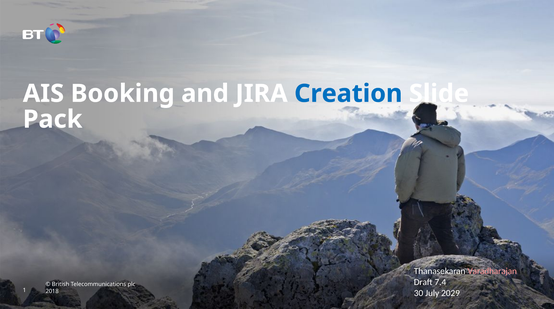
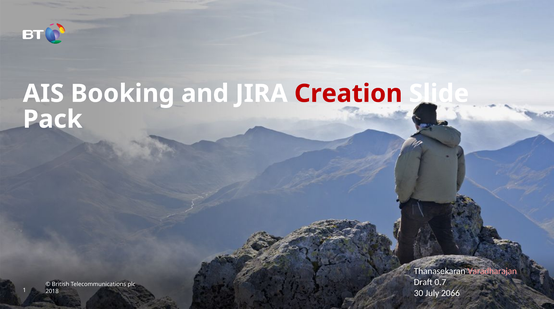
Creation colour: blue -> red (348, 94)
7.4: 7.4 -> 0.7 (440, 283)
2029: 2029 -> 2066 (451, 294)
